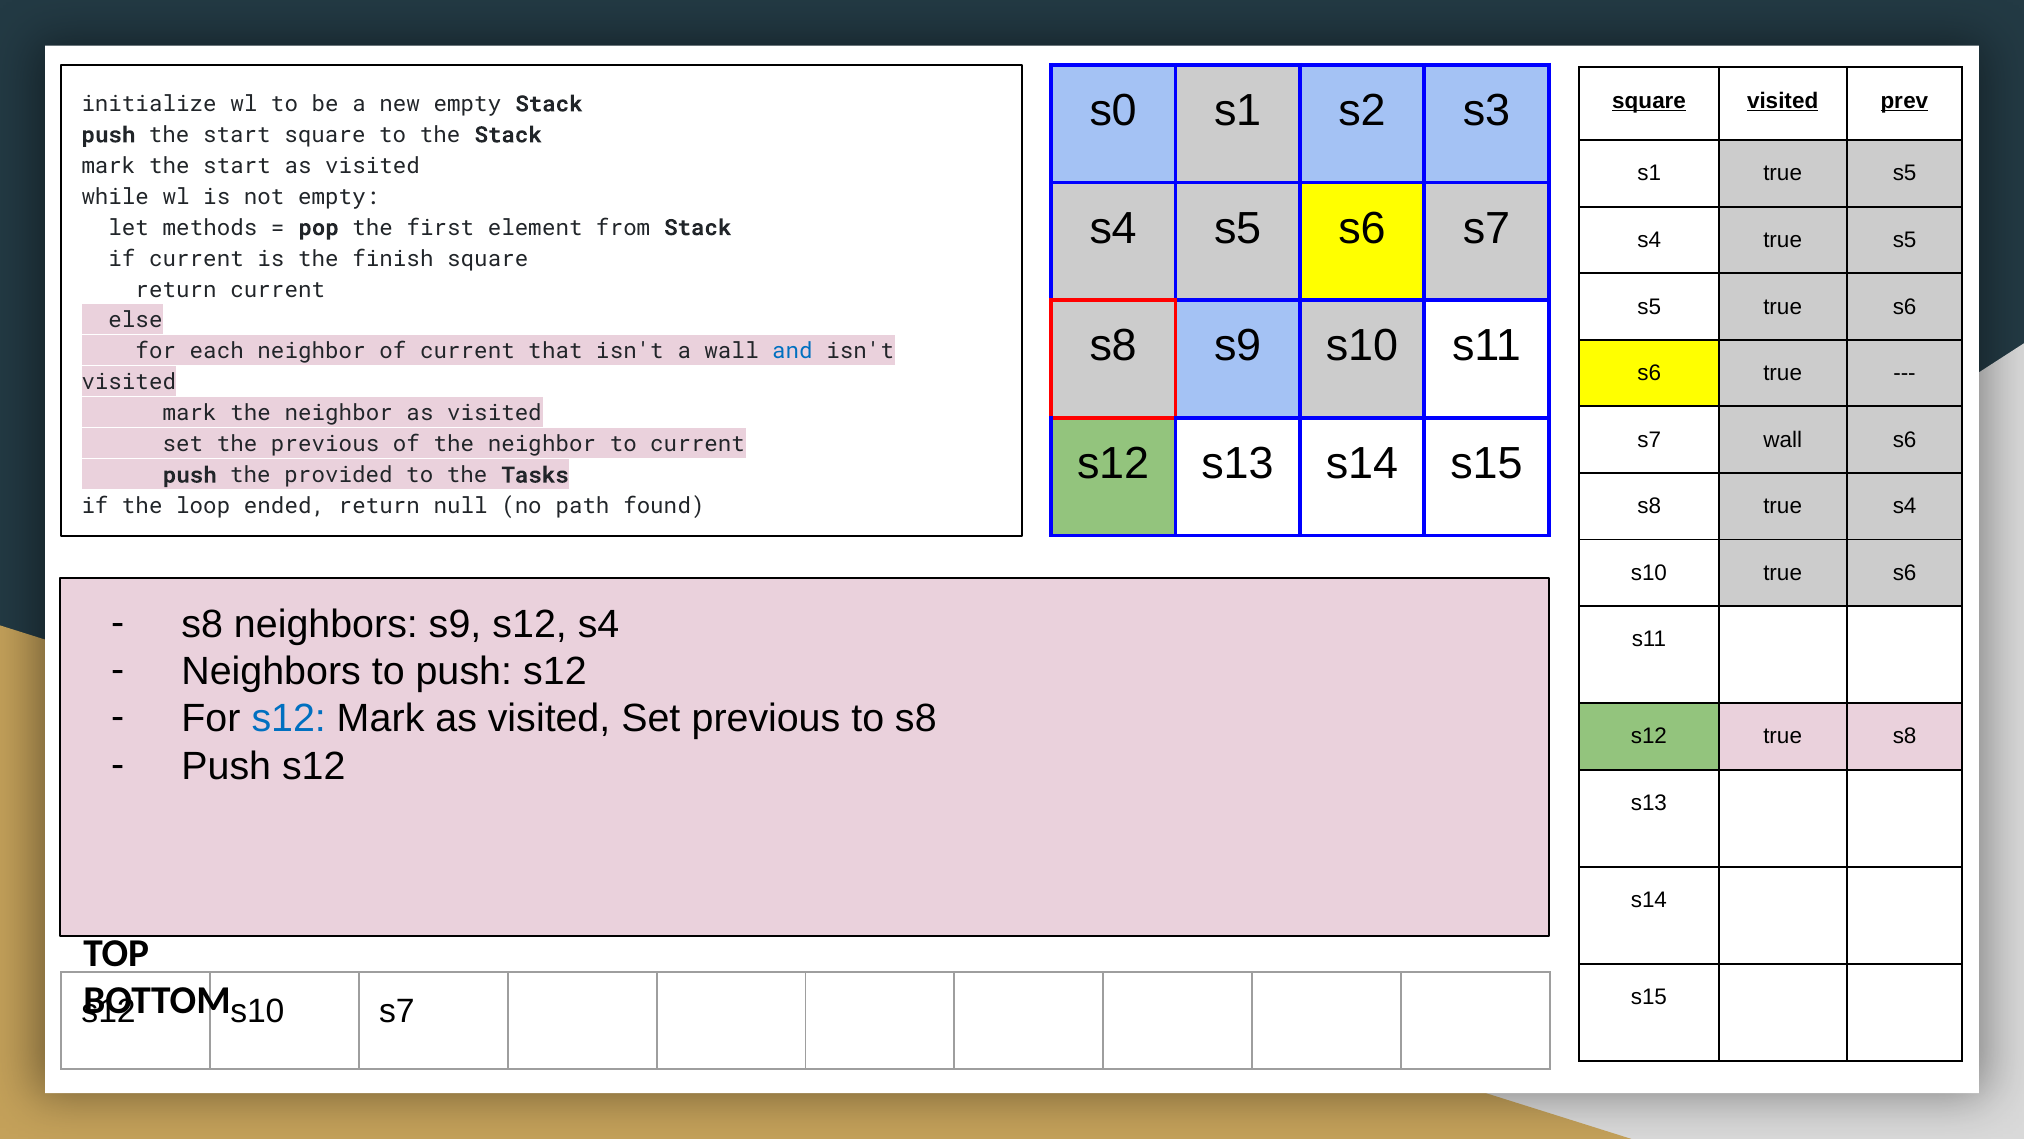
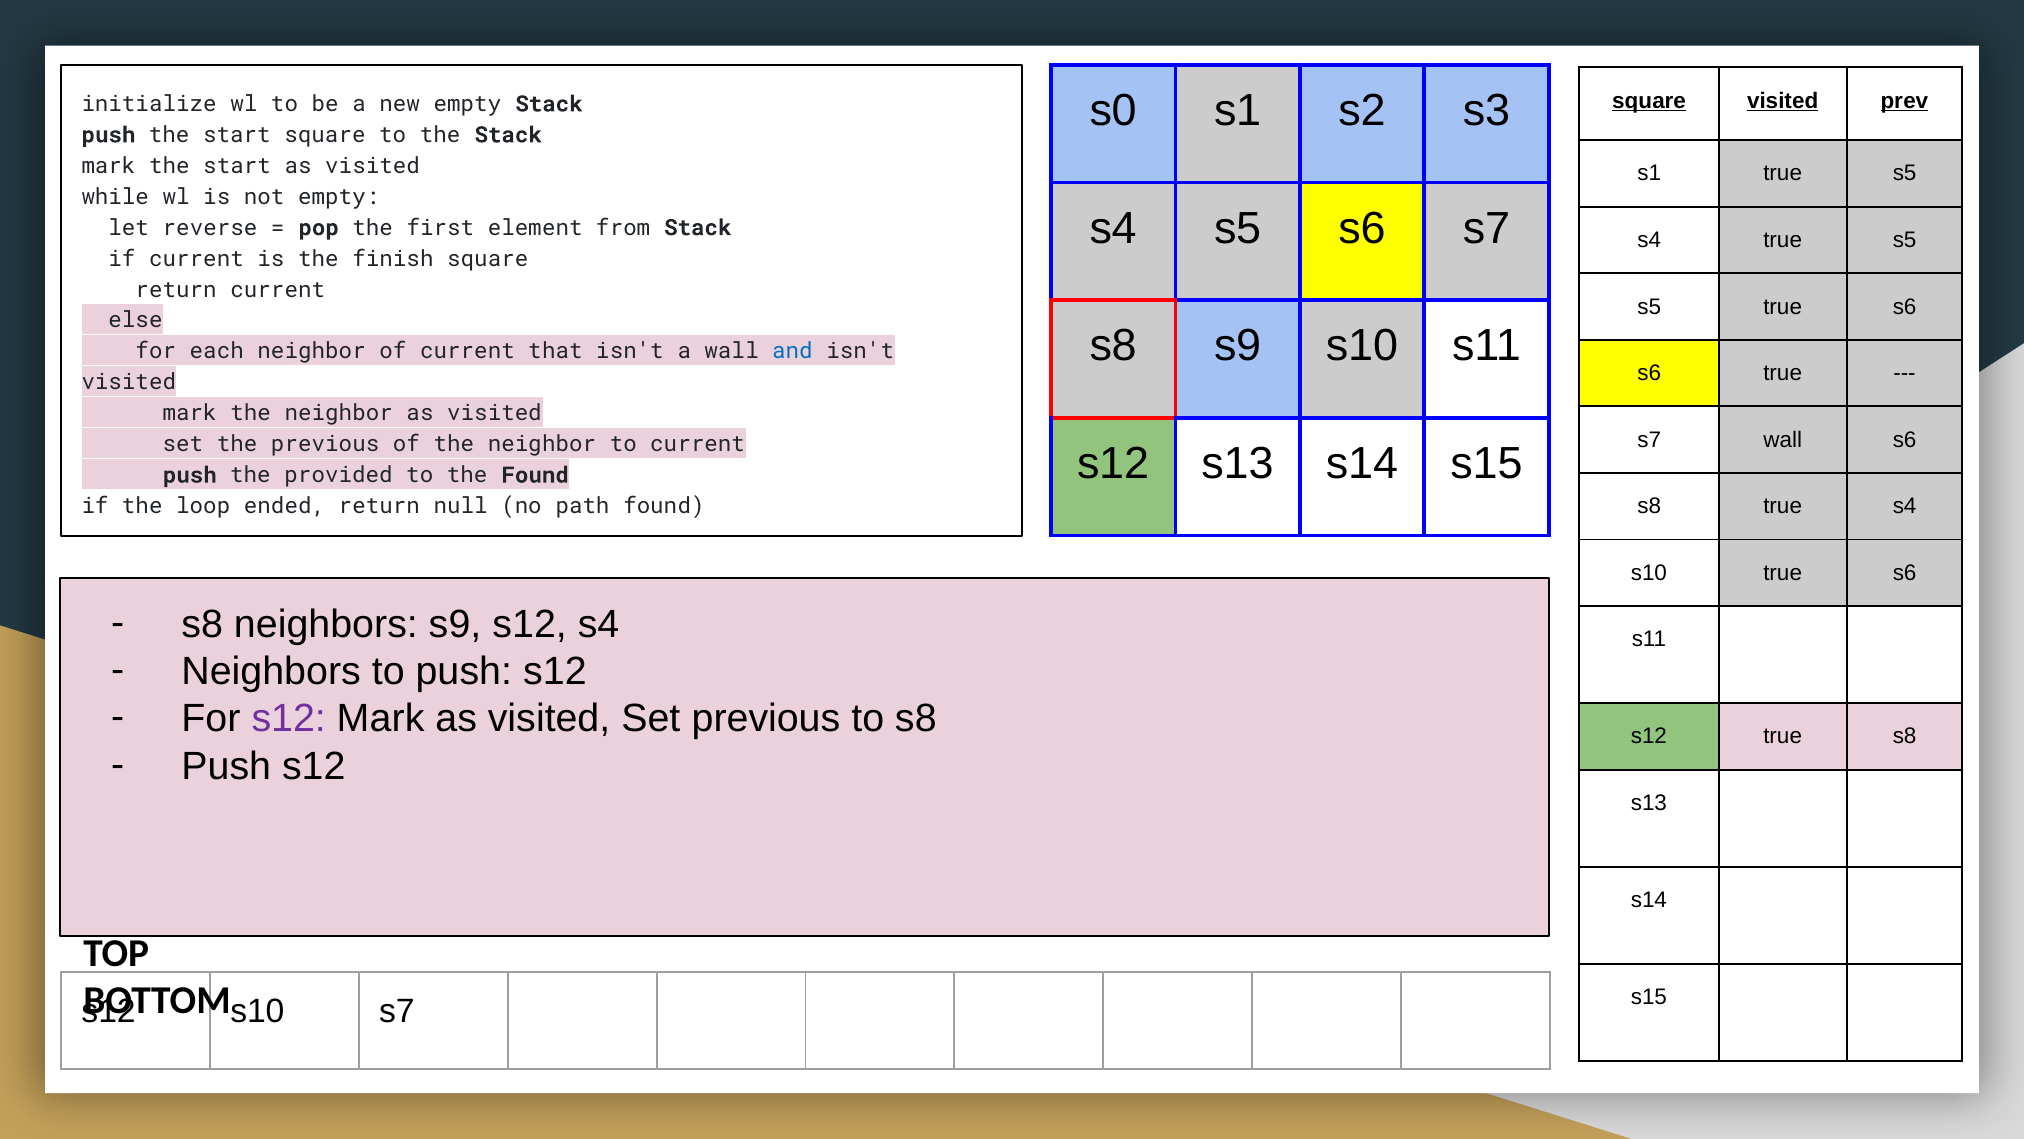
methods: methods -> reverse (210, 228)
the Tasks: Tasks -> Found (535, 475)
s12 colour: blue -> purple (289, 719)
